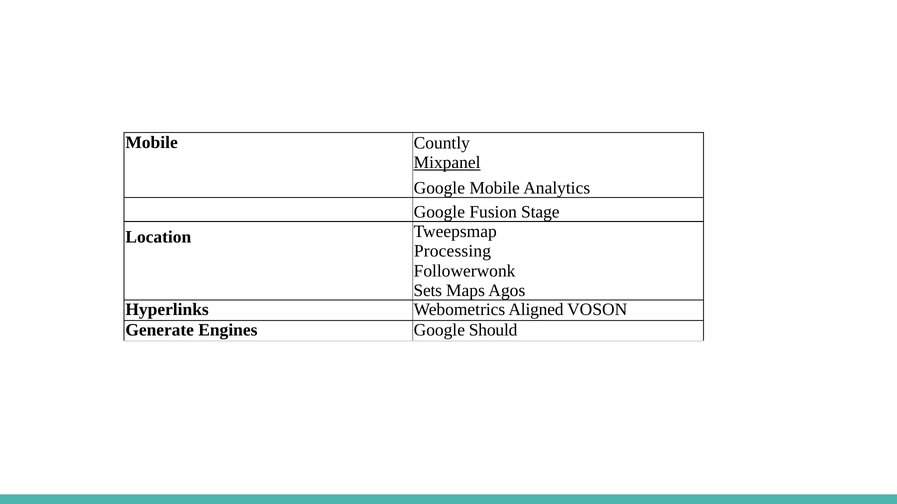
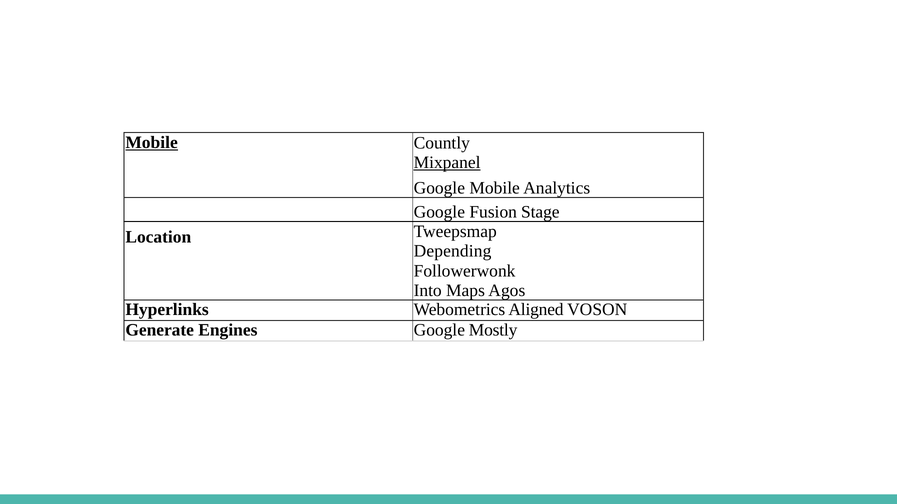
Mobile underline: none -> present (152, 143)
Processing: Processing -> Depending (453, 251)
Sets: Sets -> Into (428, 291)
Should: Should -> Mostly (493, 331)
